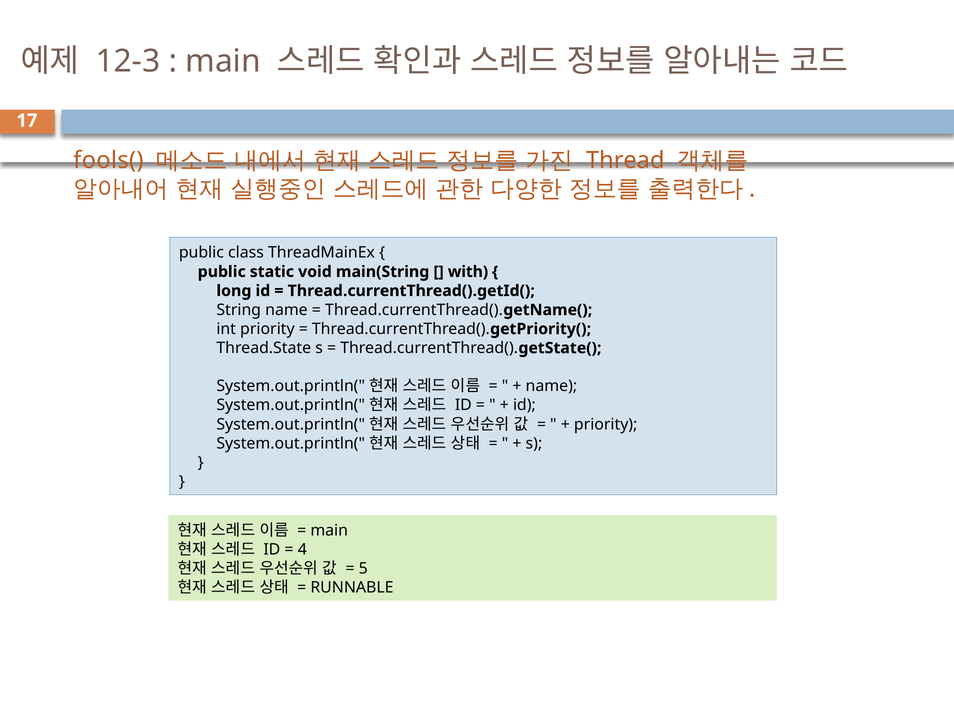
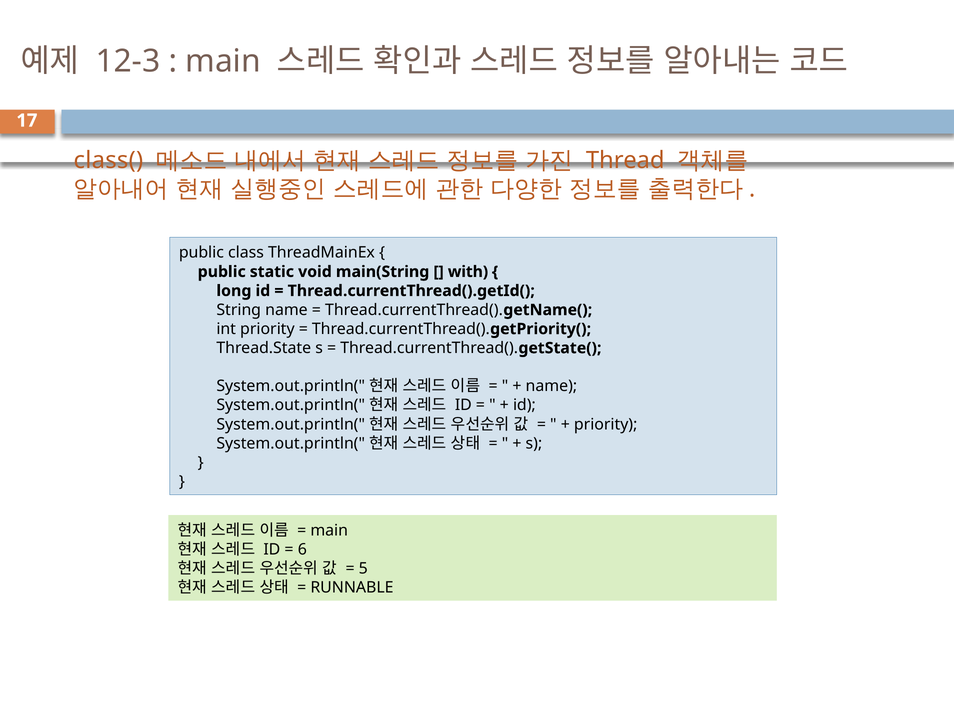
fools(: fools( -> class( (108, 161)
4: 4 -> 6 (302, 550)
